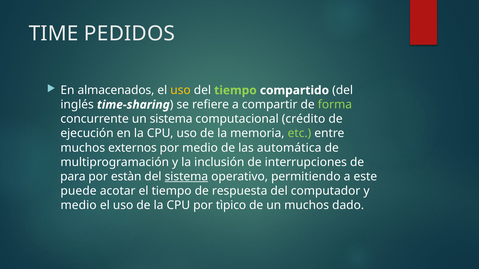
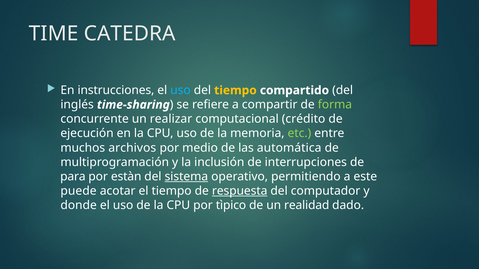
PEDIDOS: PEDIDOS -> CATEDRA (130, 34)
almacenados: almacenados -> instrucciones (116, 90)
uso colour: yellow -> light blue (180, 90)
tiempo colour: light green -> yellow (235, 90)
un sistema: sistema -> realizar (171, 119)
externos: externos -> archivos (132, 148)
respuesta underline: none -> present (240, 191)
medio: medio -> donde (79, 205)
un muchos: muchos -> realidad (307, 205)
